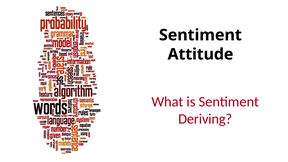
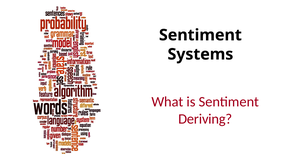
Attitude: Attitude -> Systems (200, 54)
